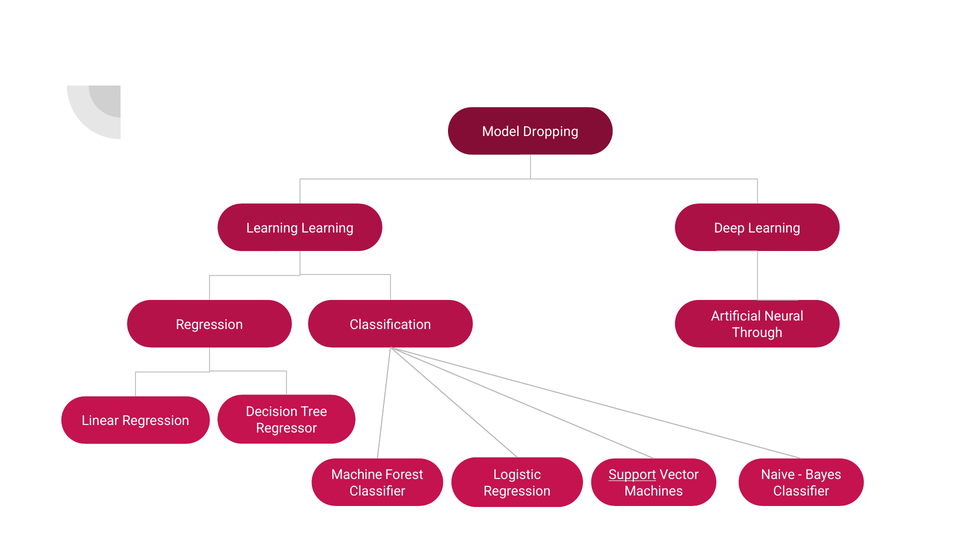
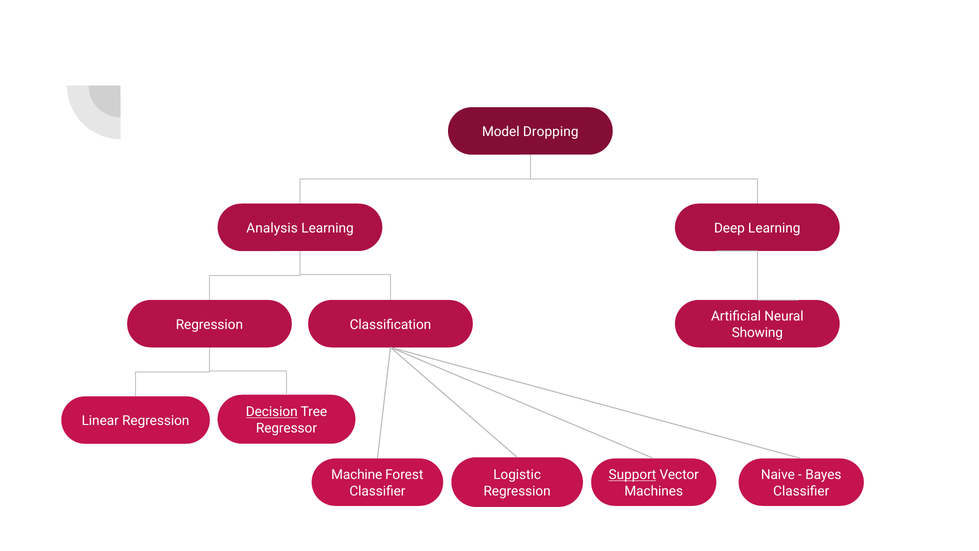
Learning: Learning -> Analysis (272, 228)
Through: Through -> Showing (757, 333)
Decision underline: none -> present (272, 412)
